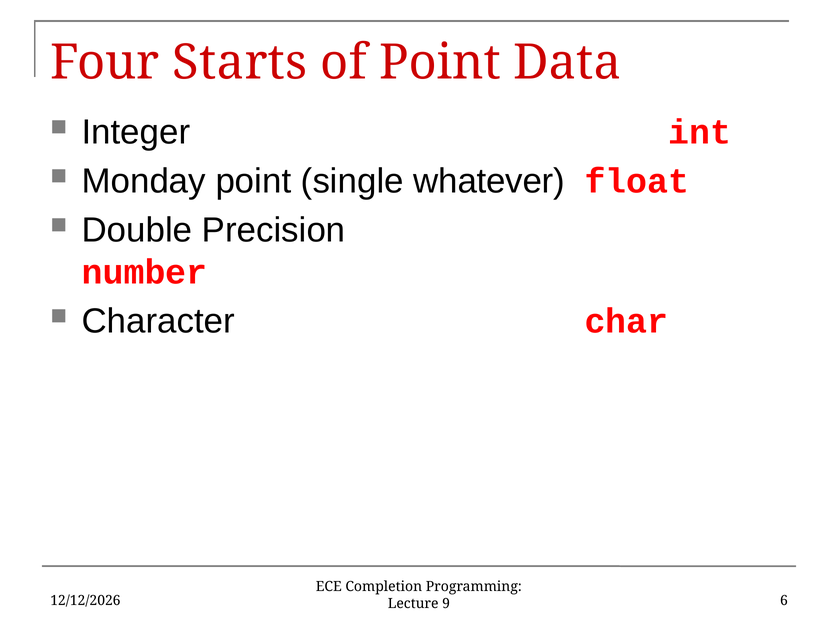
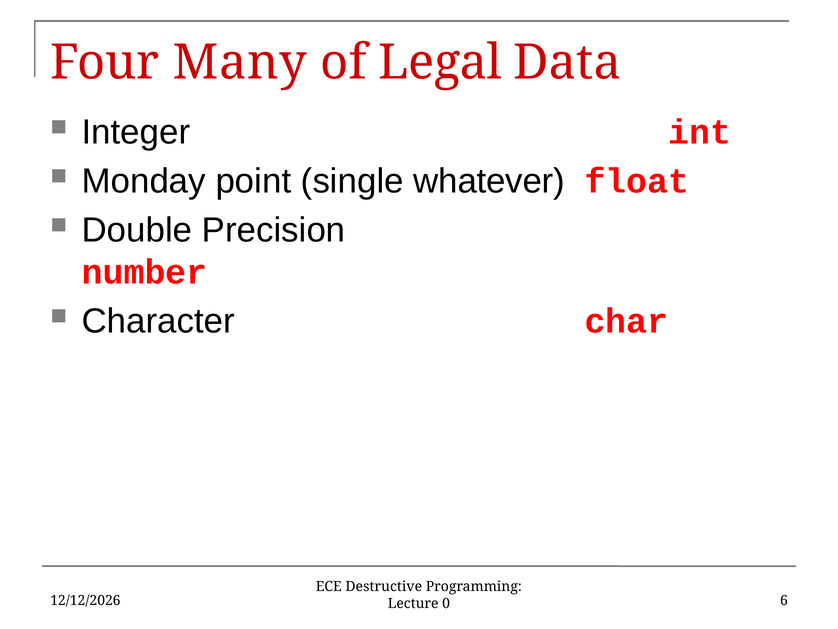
Starts: Starts -> Many (240, 62)
of Point: Point -> Legal (440, 62)
Completion: Completion -> Destructive (384, 586)
9: 9 -> 0 (446, 603)
